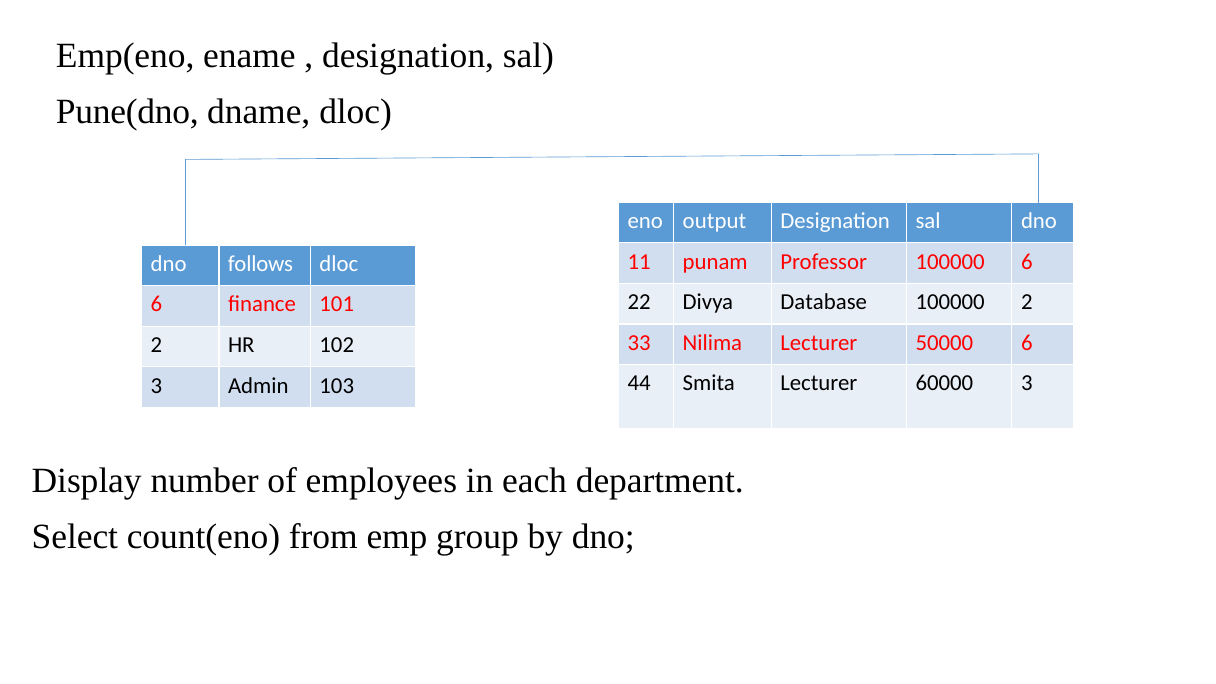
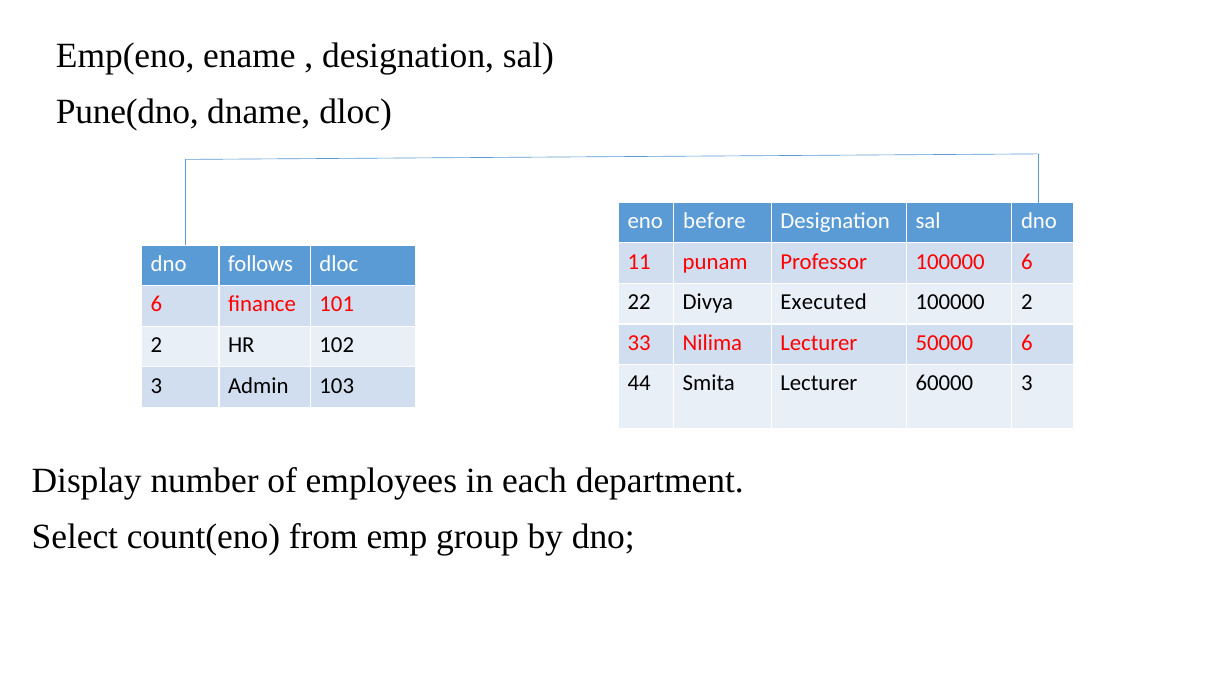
output: output -> before (714, 221)
Database: Database -> Executed (824, 302)
